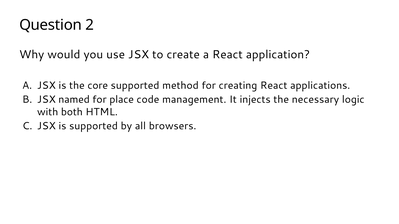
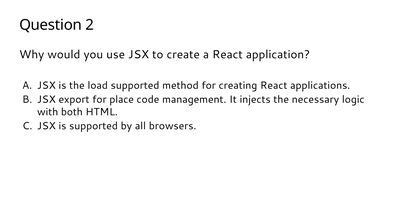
core: core -> load (98, 86)
named: named -> export (74, 100)
